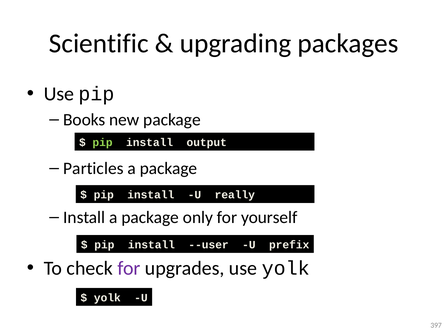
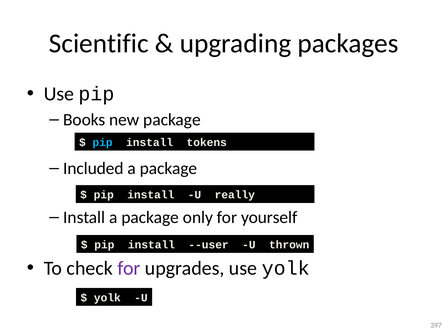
pip colour: light green -> light blue (103, 142)
output: output -> tokens (207, 142)
Particles: Particles -> Included (93, 169)
prefix: prefix -> thrown (289, 245)
